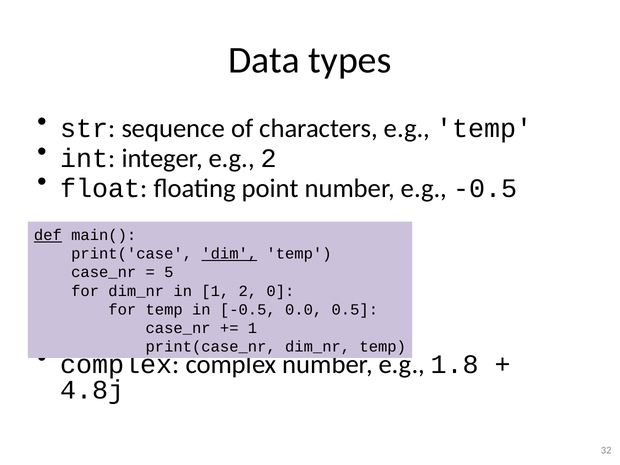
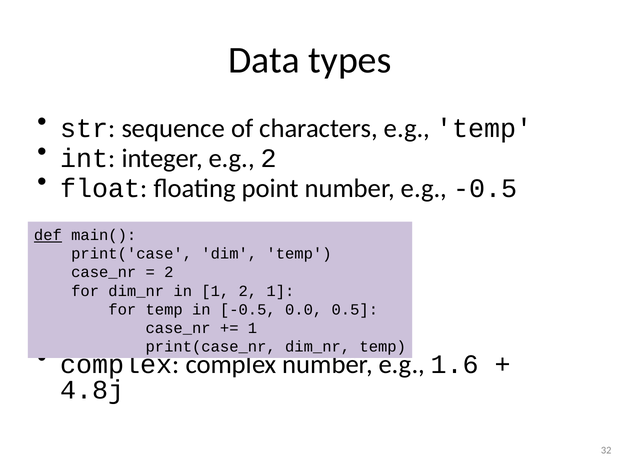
dim underline: present -> none (229, 254)
5: 5 -> 2 (169, 272)
2 0: 0 -> 1 (280, 291)
1.8: 1.8 -> 1.6 (455, 364)
